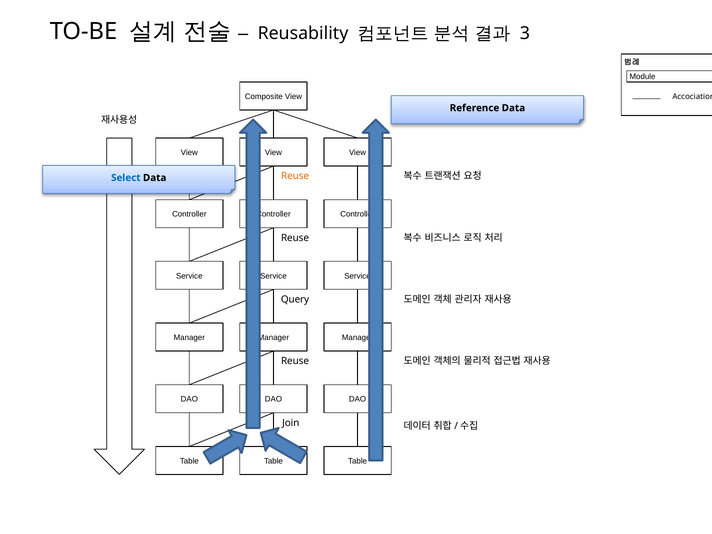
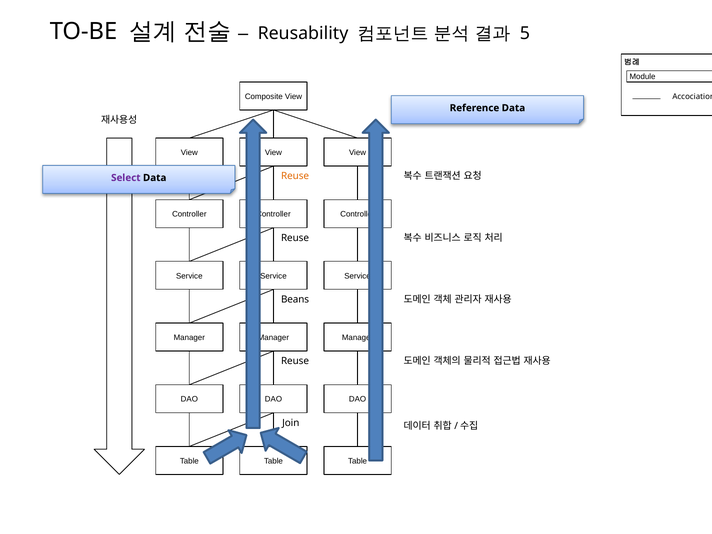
3: 3 -> 5 (525, 33)
Select colour: blue -> purple (126, 178)
Query: Query -> Beans (295, 300)
